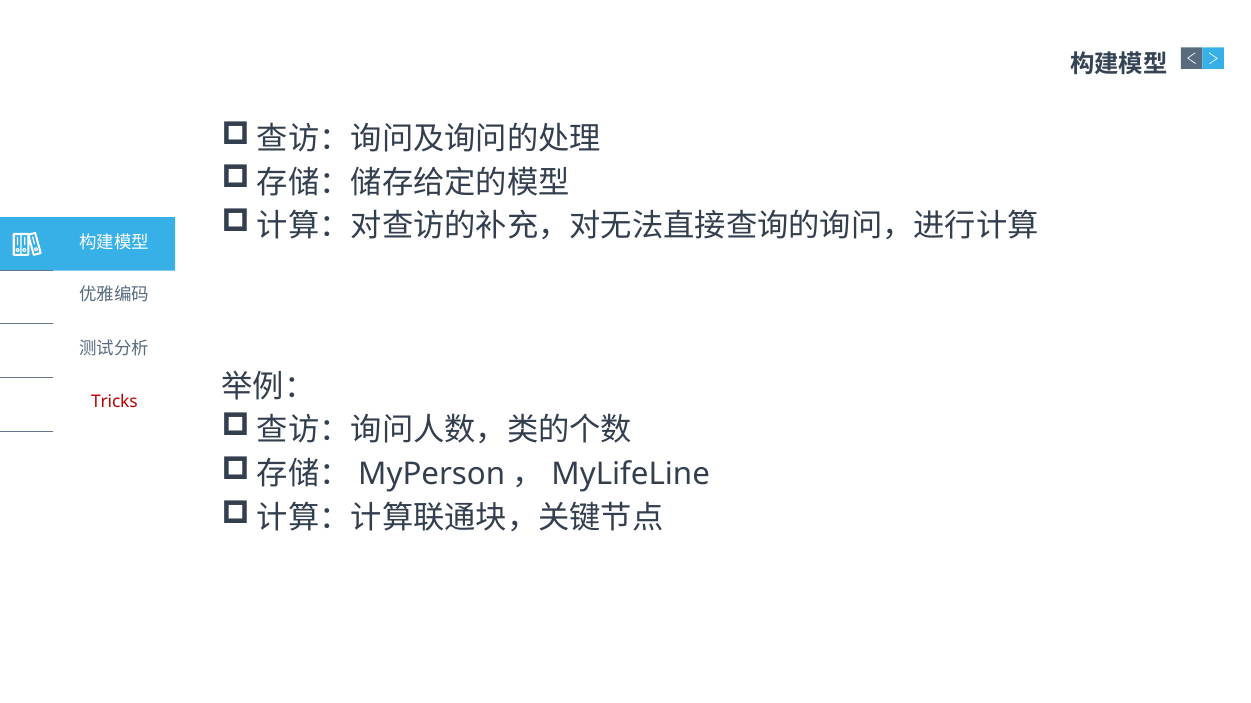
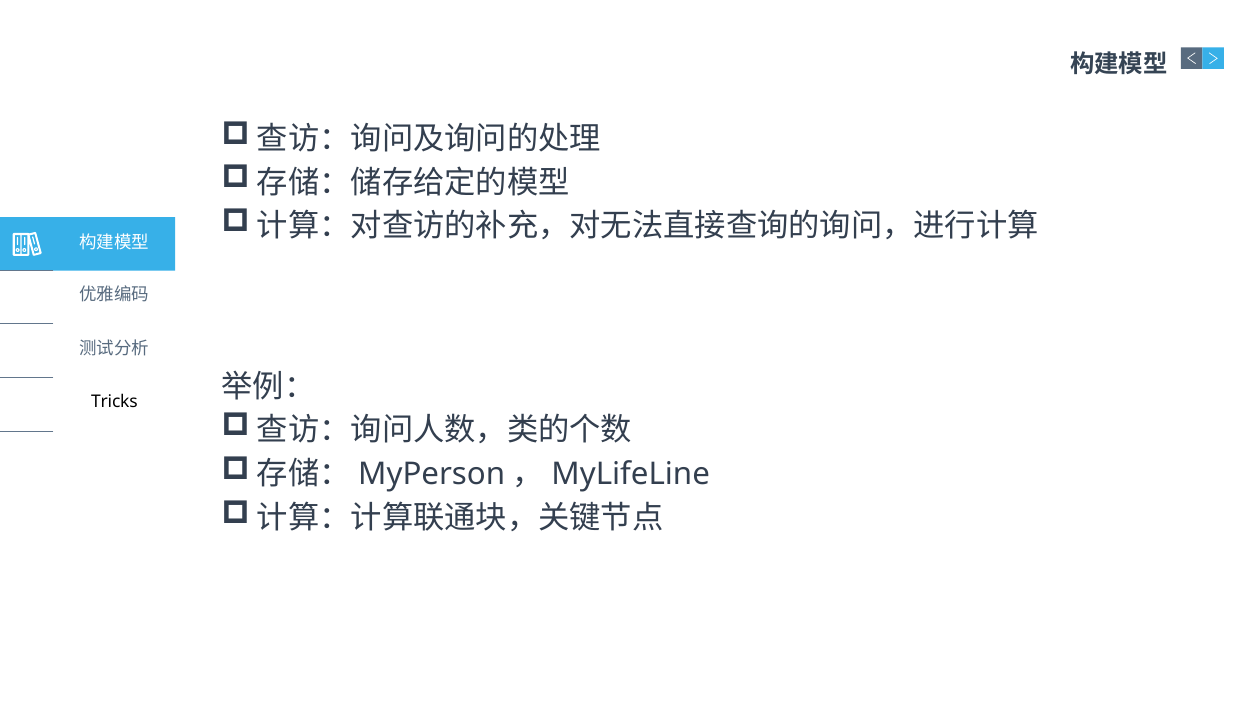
Tricks colour: red -> black (114, 403)
